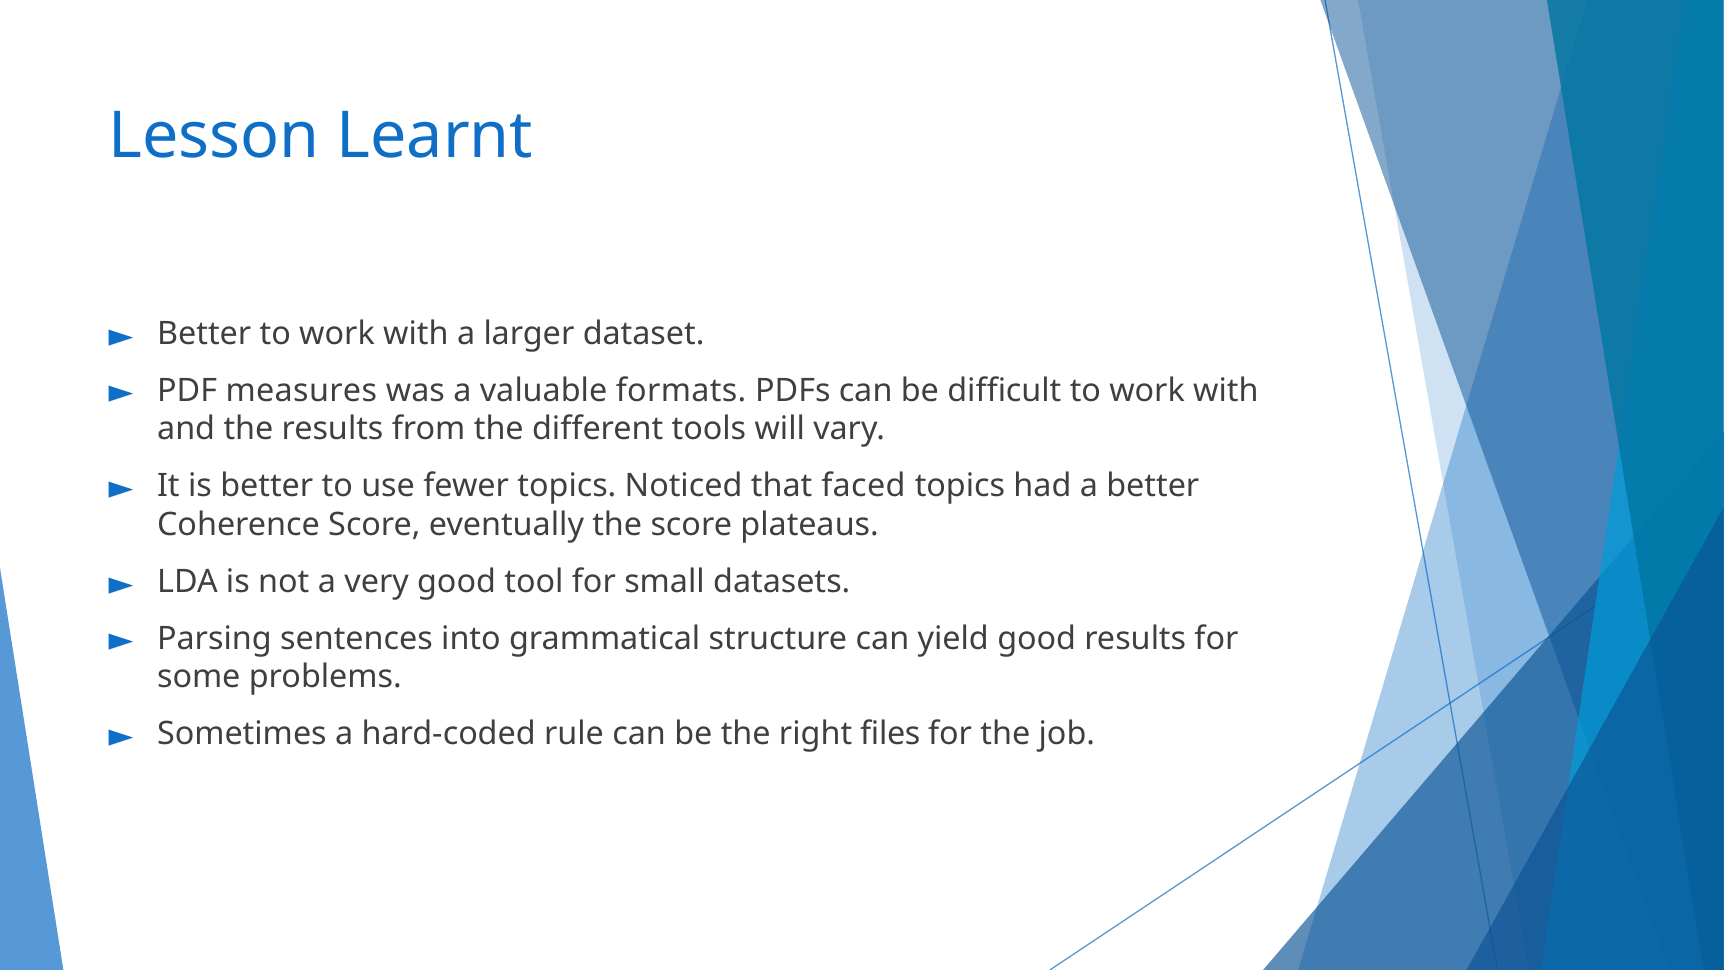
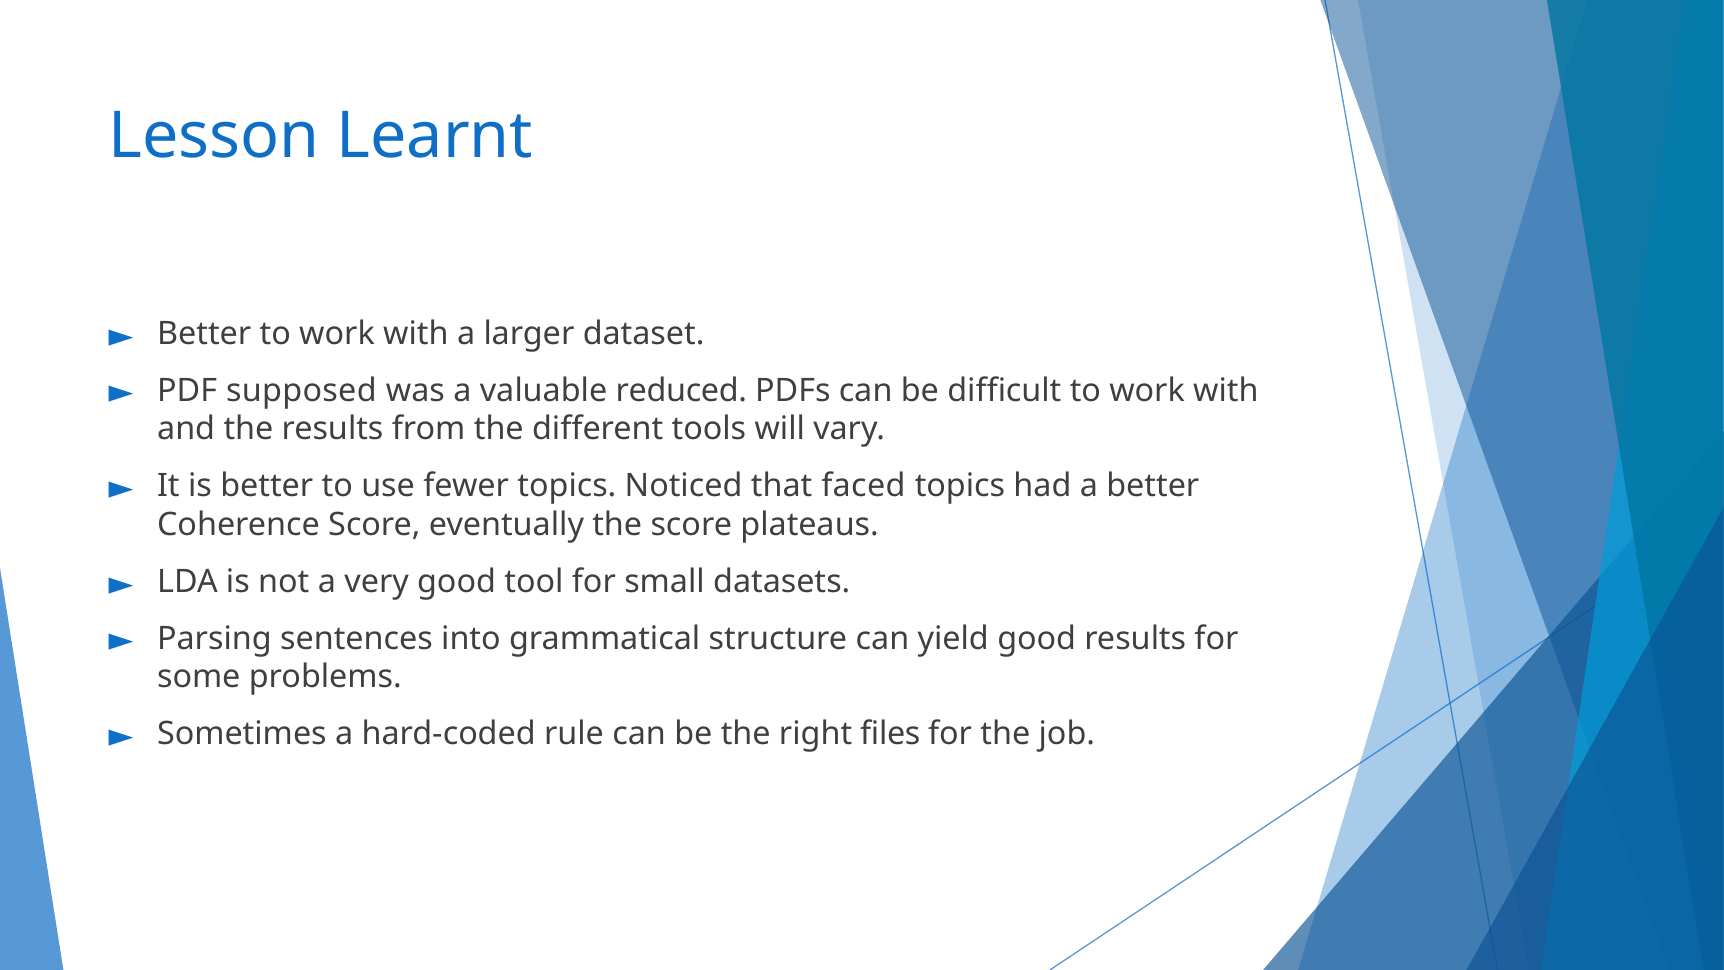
measures: measures -> supposed (301, 390)
formats: formats -> reduced (681, 390)
